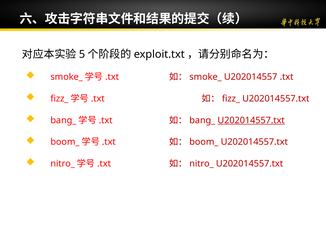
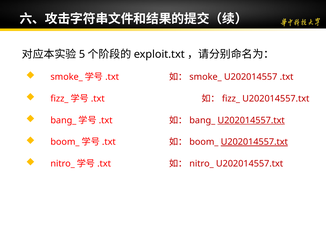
U202014557.txt underline: none -> present (254, 142)
